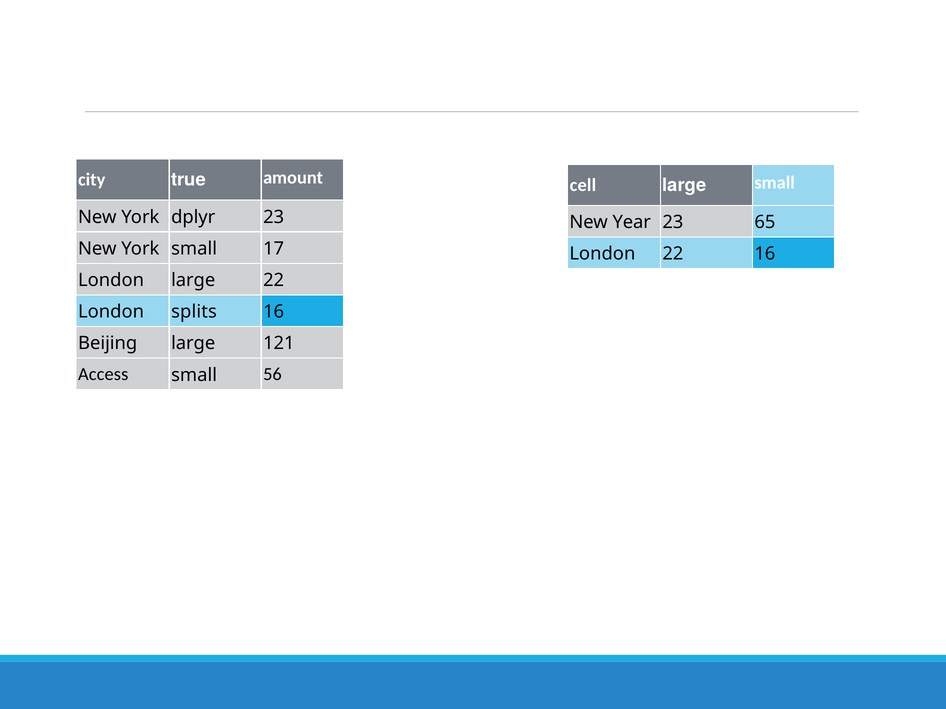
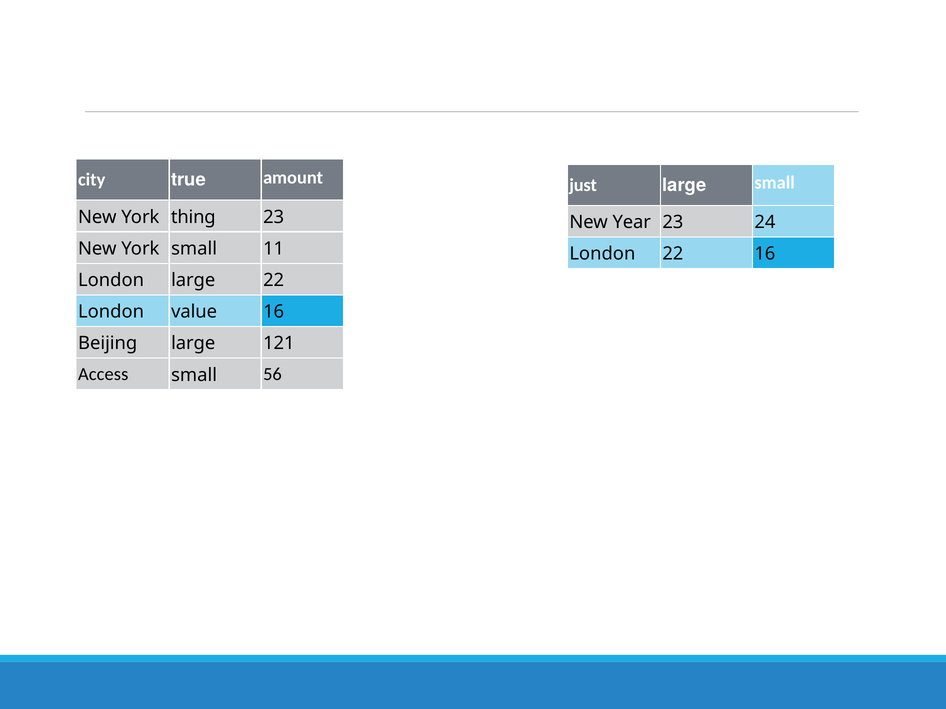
cell: cell -> just (583, 185)
dplyr: dplyr -> thing (193, 217)
65: 65 -> 24 (765, 223)
17: 17 -> 11 (274, 249)
splits: splits -> value (194, 312)
